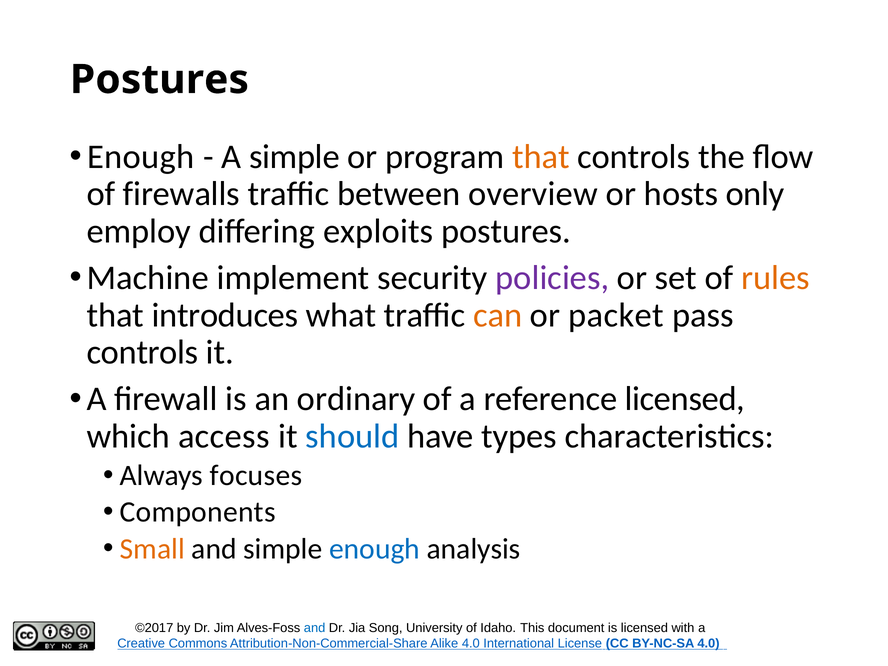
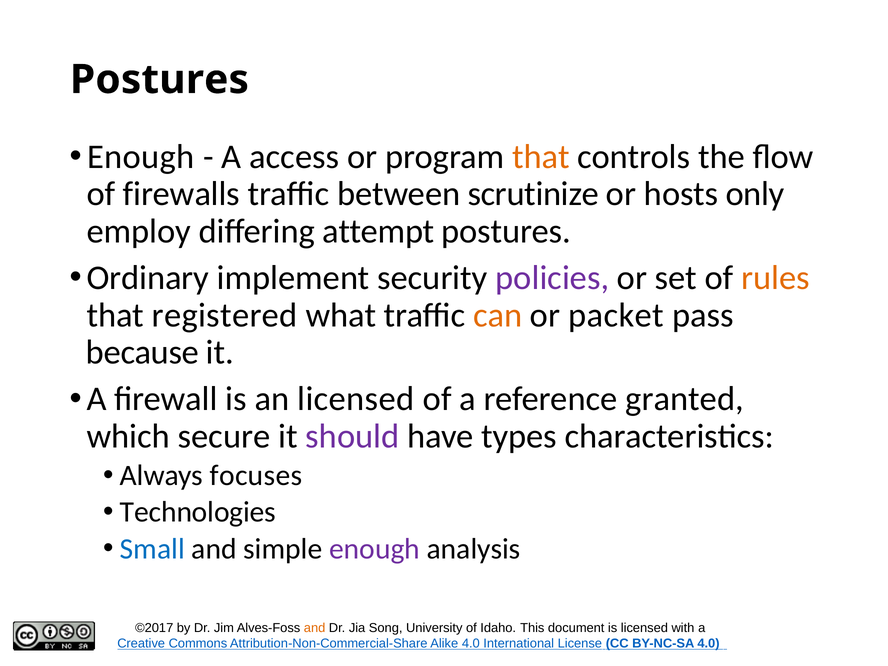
A simple: simple -> access (294, 157)
overview: overview -> scrutinize (533, 194)
exploits: exploits -> attempt (378, 231)
Machine: Machine -> Ordinary (148, 278)
introduces: introduces -> registered (225, 315)
controls: controls -> because (143, 352)
an ordinary: ordinary -> licensed (356, 399)
reference licensed: licensed -> granted (685, 399)
access: access -> secure (224, 436)
should colour: blue -> purple (352, 436)
Components: Components -> Technologies (198, 512)
Small colour: orange -> blue (152, 549)
enough colour: blue -> purple (375, 549)
and colour: blue -> orange (315, 628)
